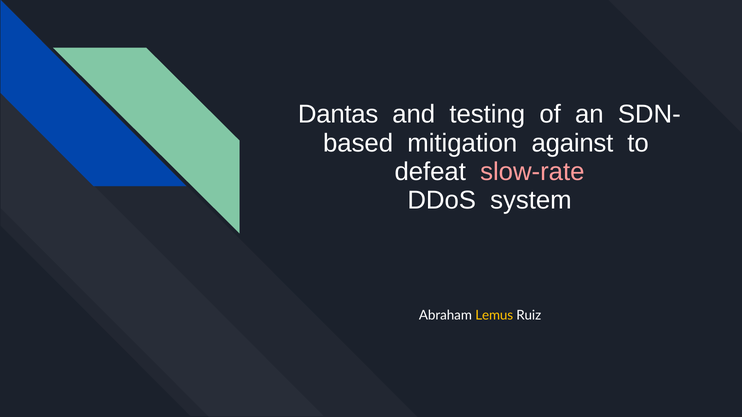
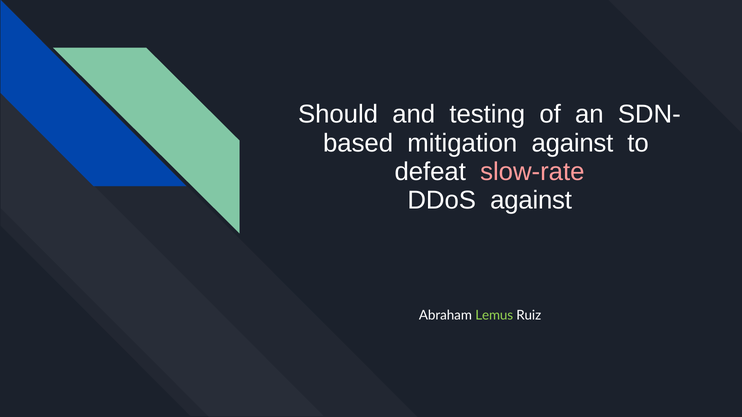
Dantas: Dantas -> Should (338, 115)
DDoS system: system -> against (531, 201)
Lemus colour: yellow -> light green (494, 316)
